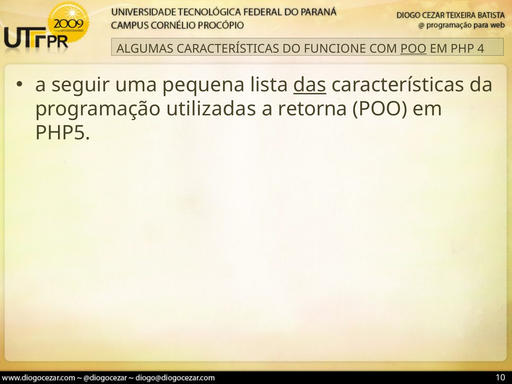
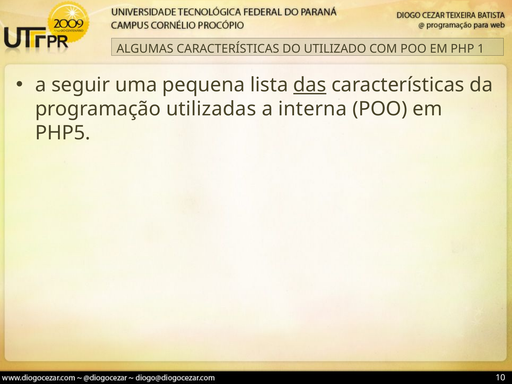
FUNCIONE: FUNCIONE -> UTILIZADO (335, 49)
POO underline: present -> none (413, 49)
4: 4 -> 1 (481, 49)
retorna: retorna -> interna (313, 109)
